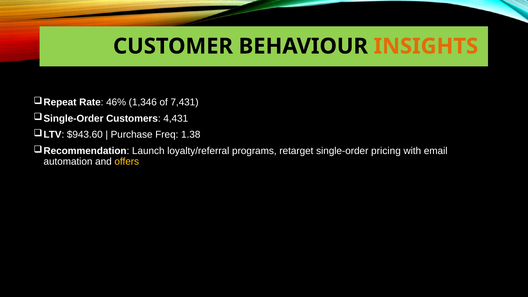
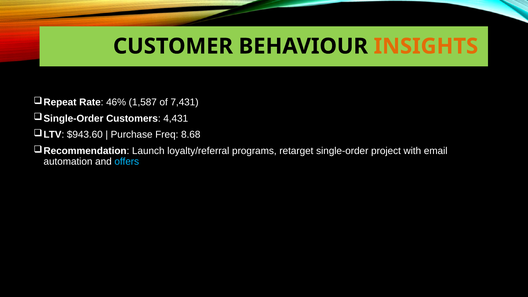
1,346: 1,346 -> 1,587 (143, 102)
1.38: 1.38 -> 8.68 (191, 135)
pricing: pricing -> project (386, 151)
offers colour: yellow -> light blue (127, 162)
